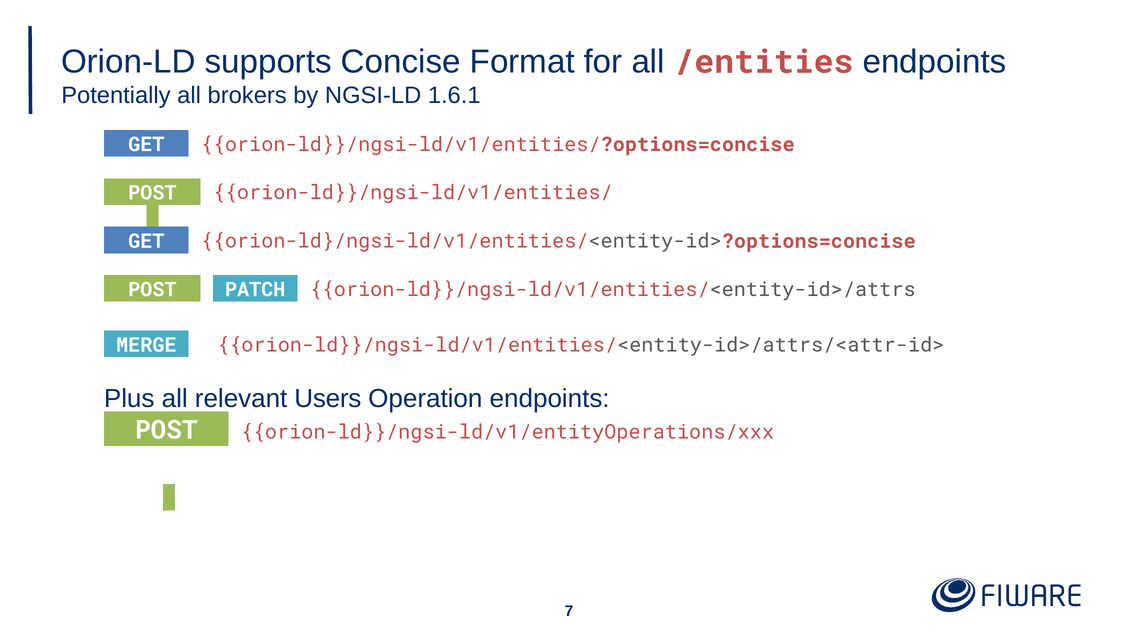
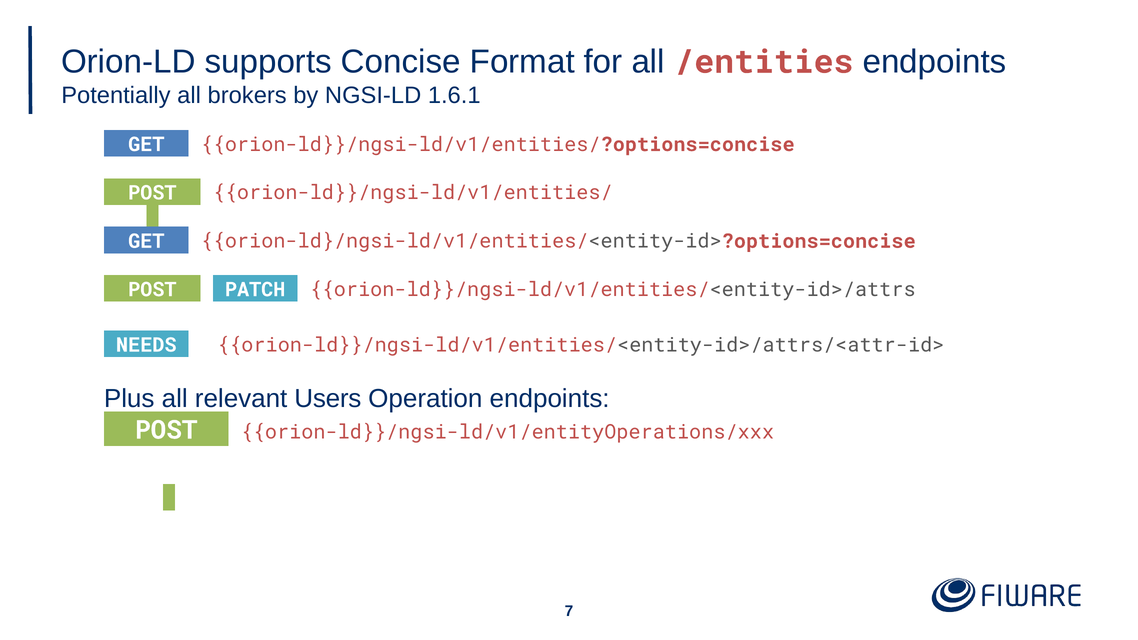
MERGE: MERGE -> NEEDS (146, 345)
